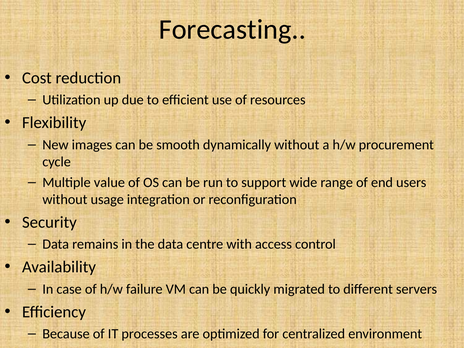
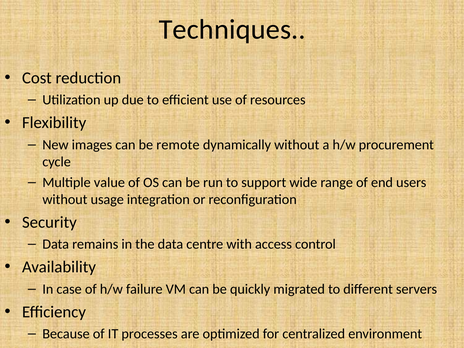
Forecasting: Forecasting -> Techniques (232, 30)
smooth: smooth -> remote (178, 145)
